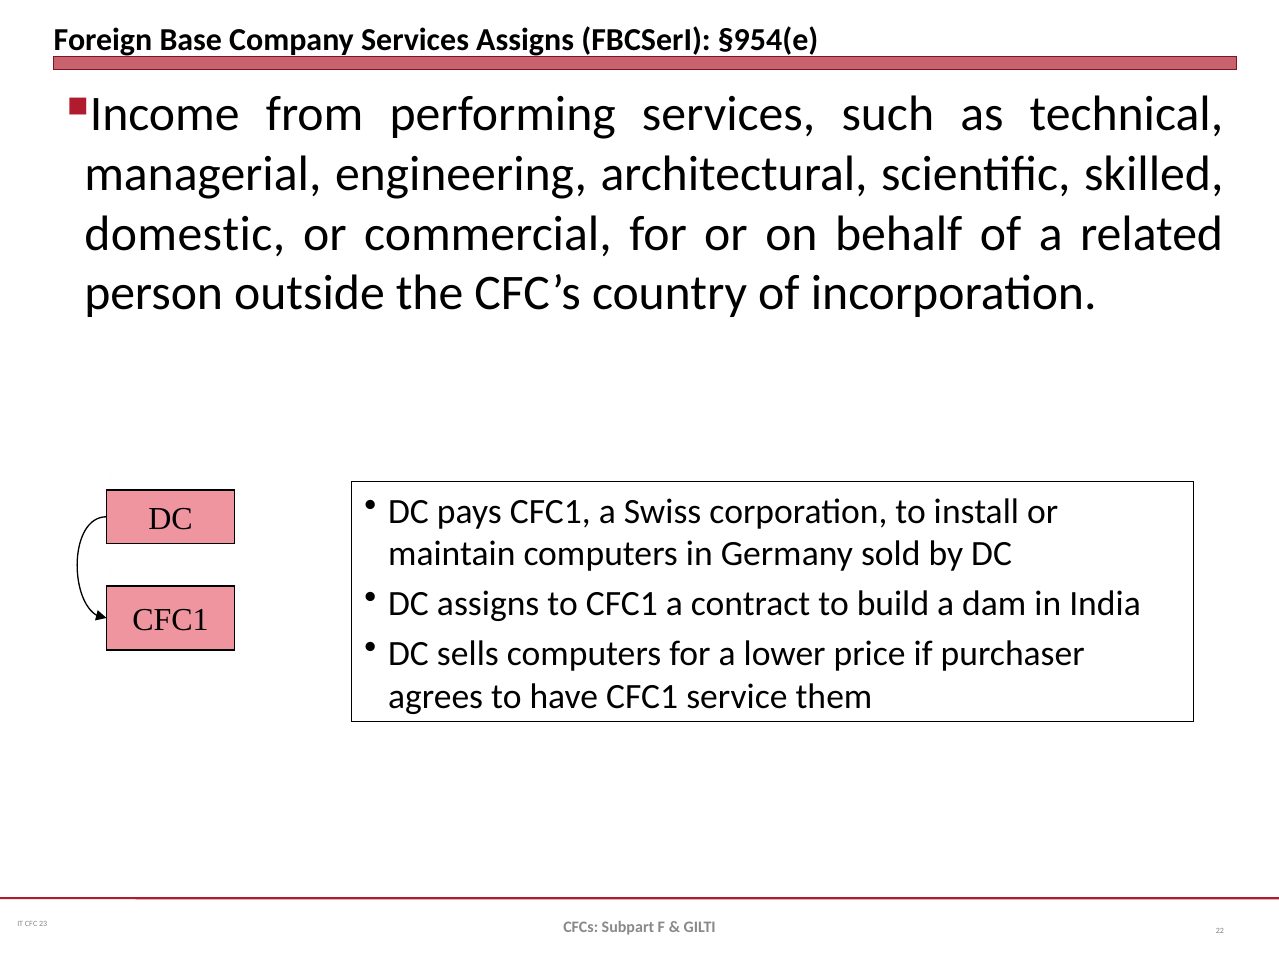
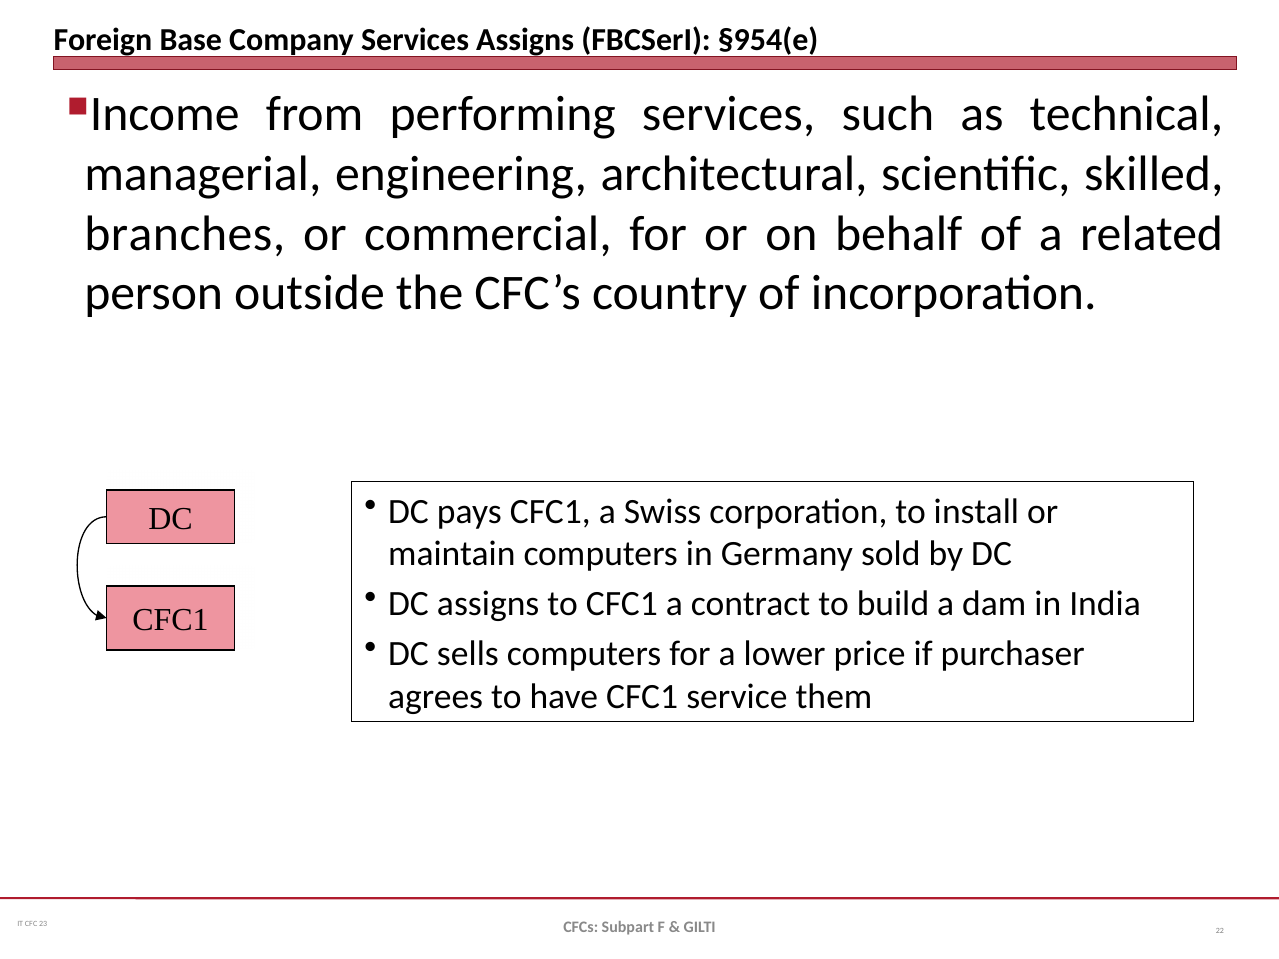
domestic: domestic -> branches (185, 234)
